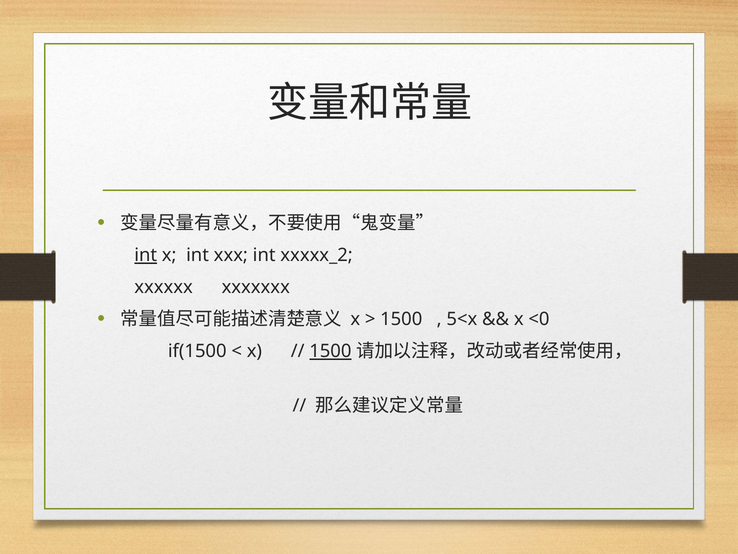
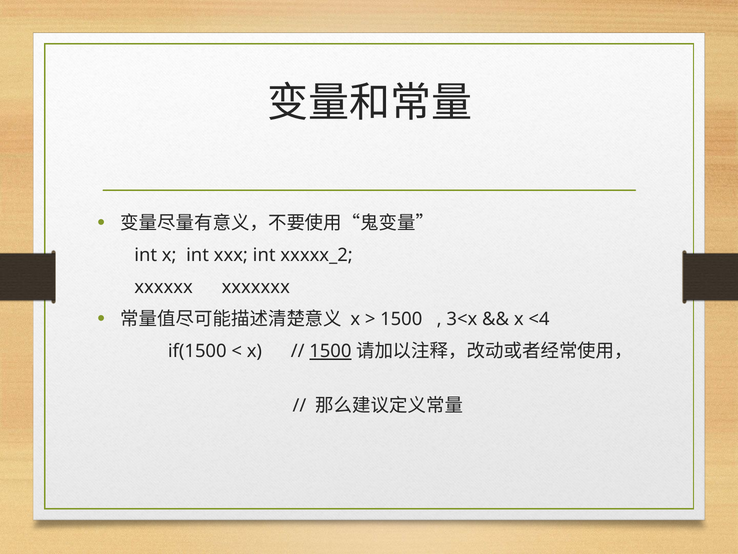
int underline: present -> none (146, 255)
5<x: 5<x -> 3<x (462, 319)
<0: <0 -> <4 (539, 319)
